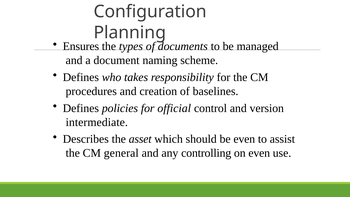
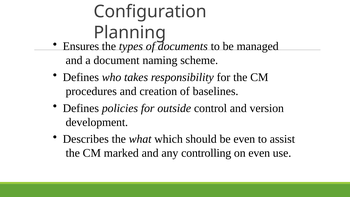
official: official -> outside (174, 108)
intermediate: intermediate -> development (97, 122)
asset: asset -> what (140, 139)
general: general -> marked (121, 153)
